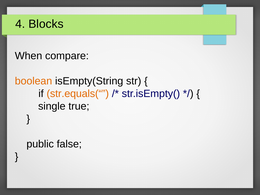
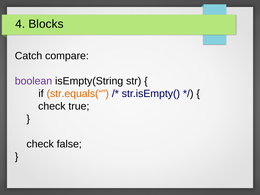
When: When -> Catch (29, 56)
boolean colour: orange -> purple (33, 81)
single: single -> check (52, 106)
public: public -> check (40, 144)
